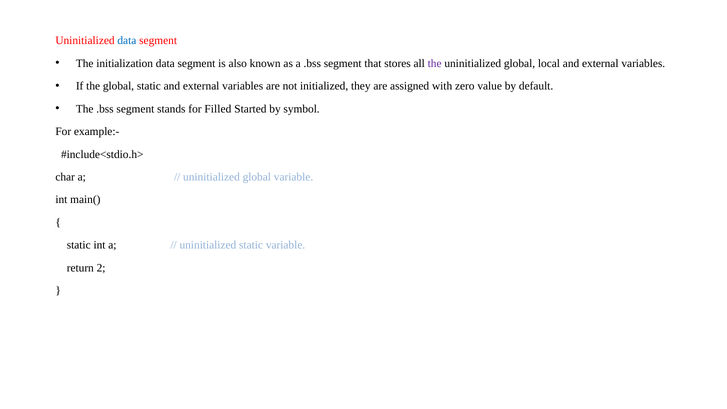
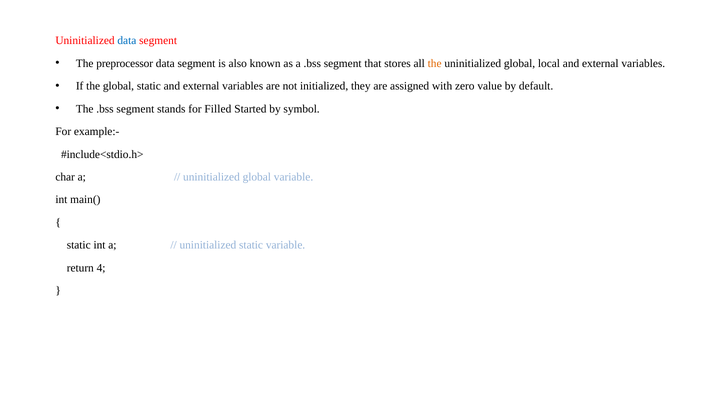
initialization: initialization -> preprocessor (125, 63)
the colour: purple -> orange (435, 63)
2: 2 -> 4 (101, 268)
